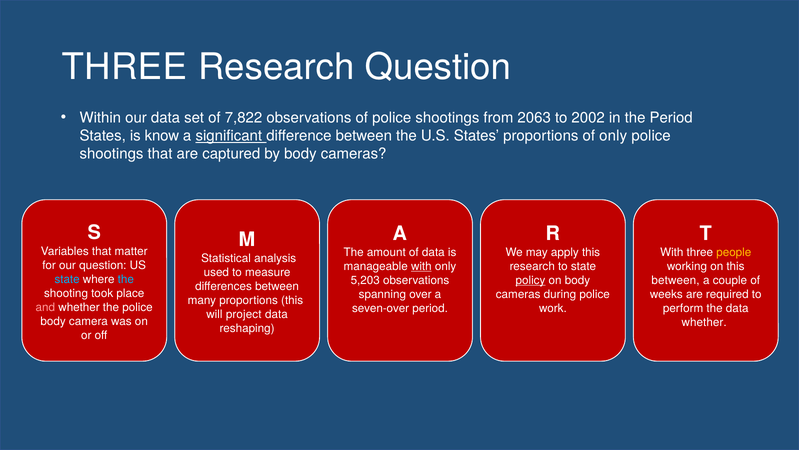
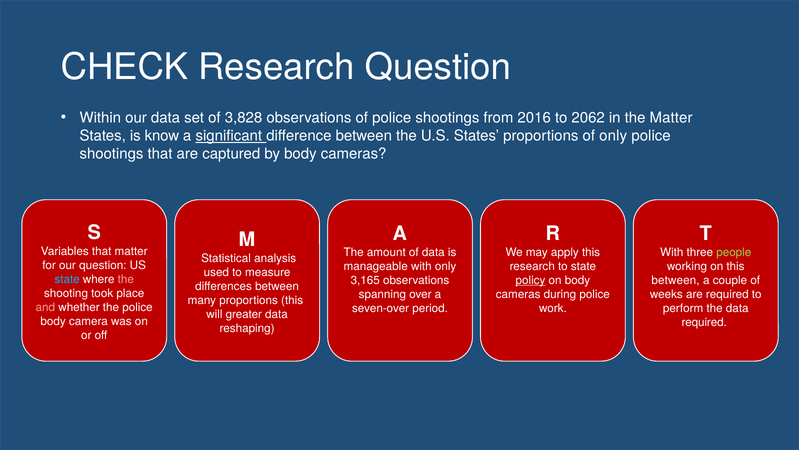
THREE: THREE -> CHECK (125, 67)
7,822: 7,822 -> 3,828 (244, 118)
2063: 2063 -> 2016 (534, 118)
2002: 2002 -> 2062 (588, 118)
the Period: Period -> Matter (671, 118)
people colour: yellow -> light green (734, 252)
with underline: present -> none (421, 266)
the colour: light blue -> pink (126, 279)
5,203: 5,203 -> 3,165 (365, 280)
project: project -> greater (244, 314)
whether: whether -> required (704, 322)
